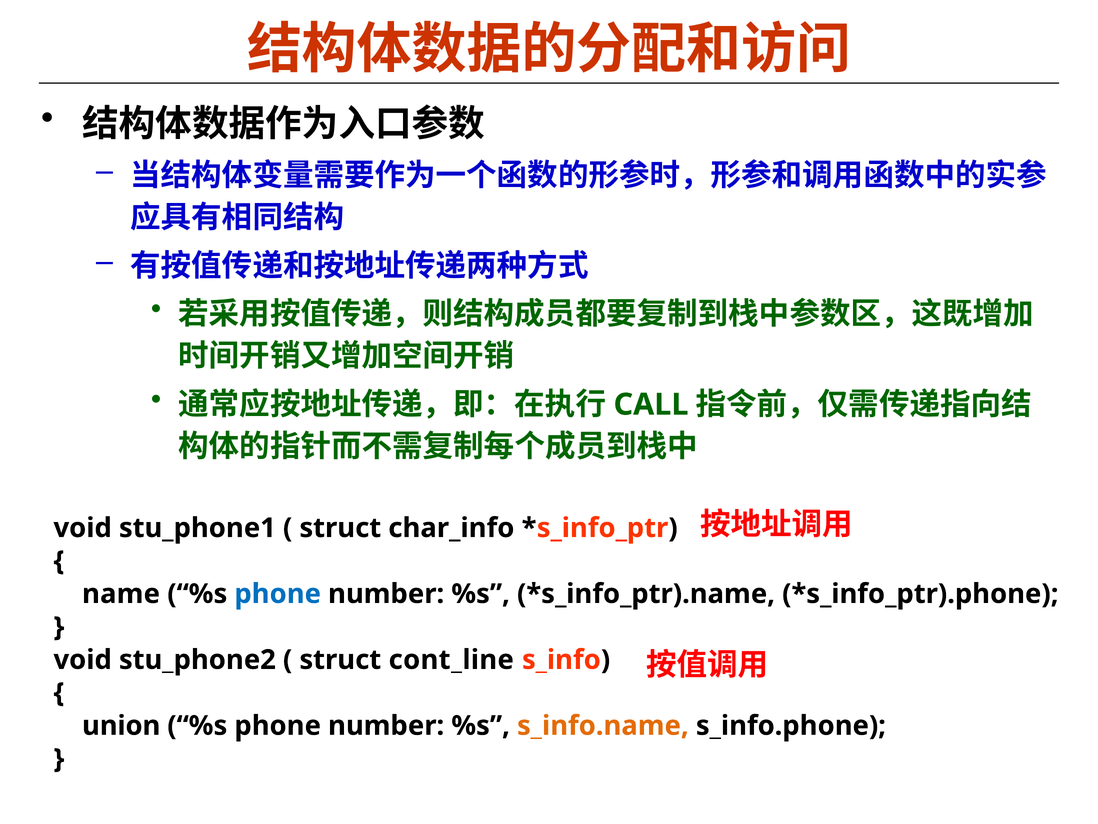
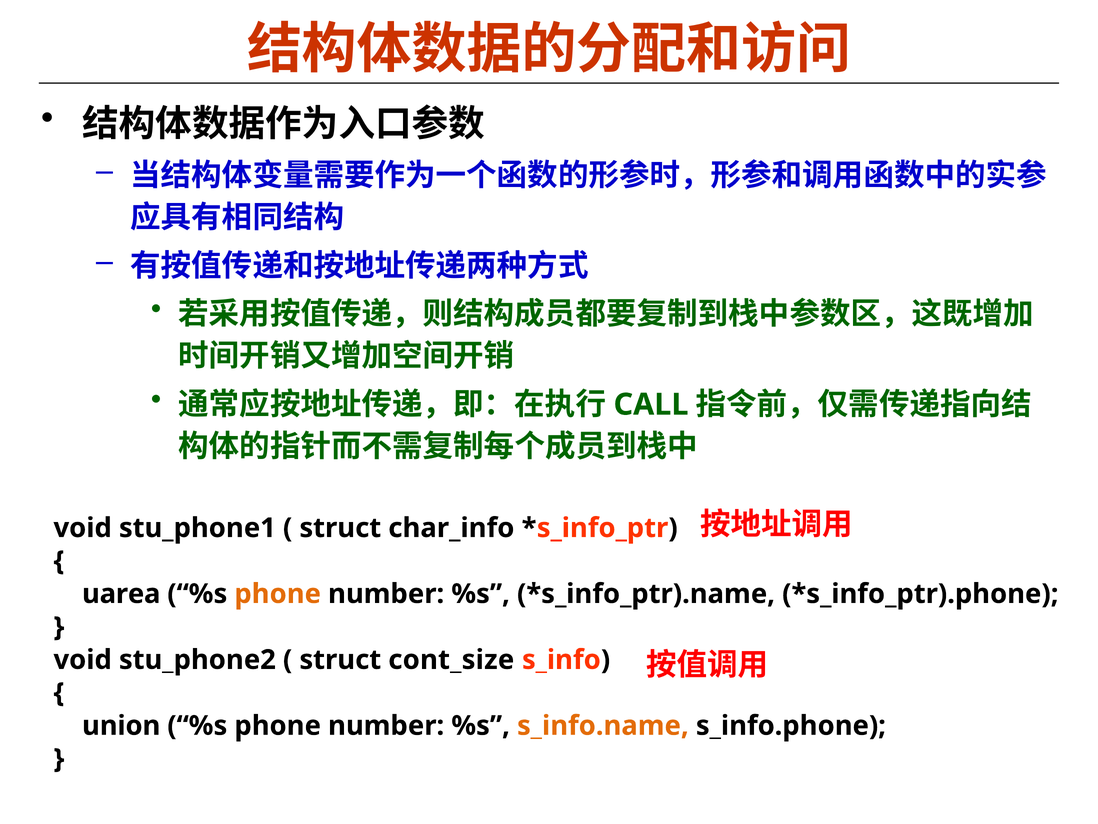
name: name -> uarea (121, 594)
phone colour: blue -> orange (278, 594)
cont_line: cont_line -> cont_size (451, 659)
